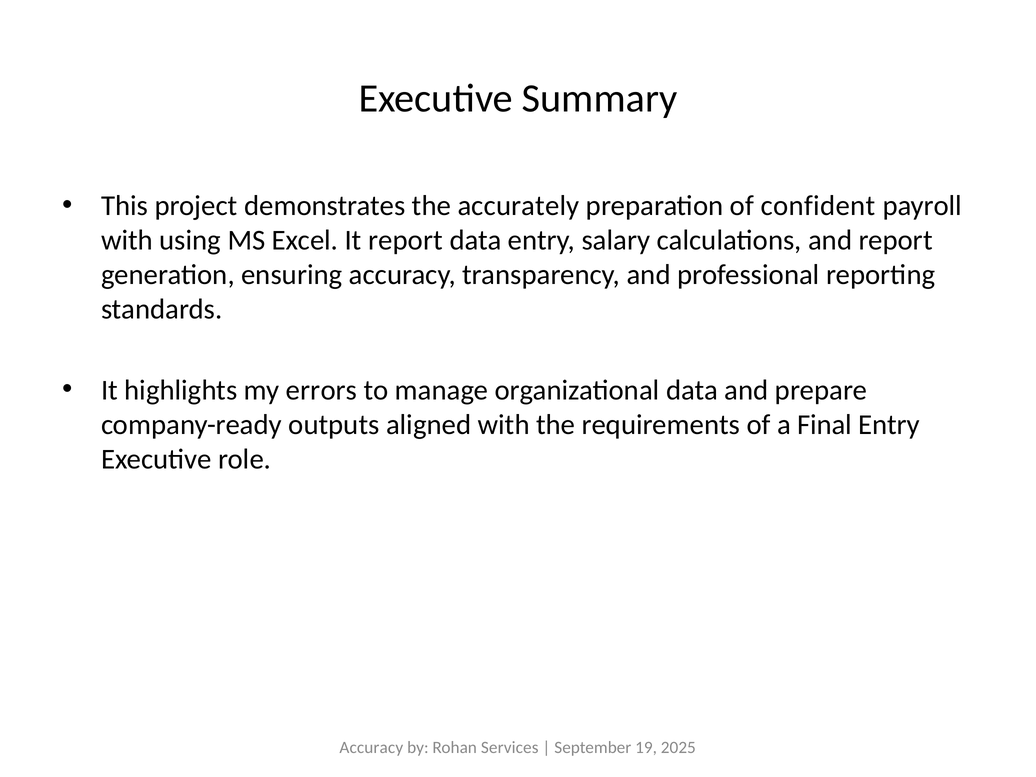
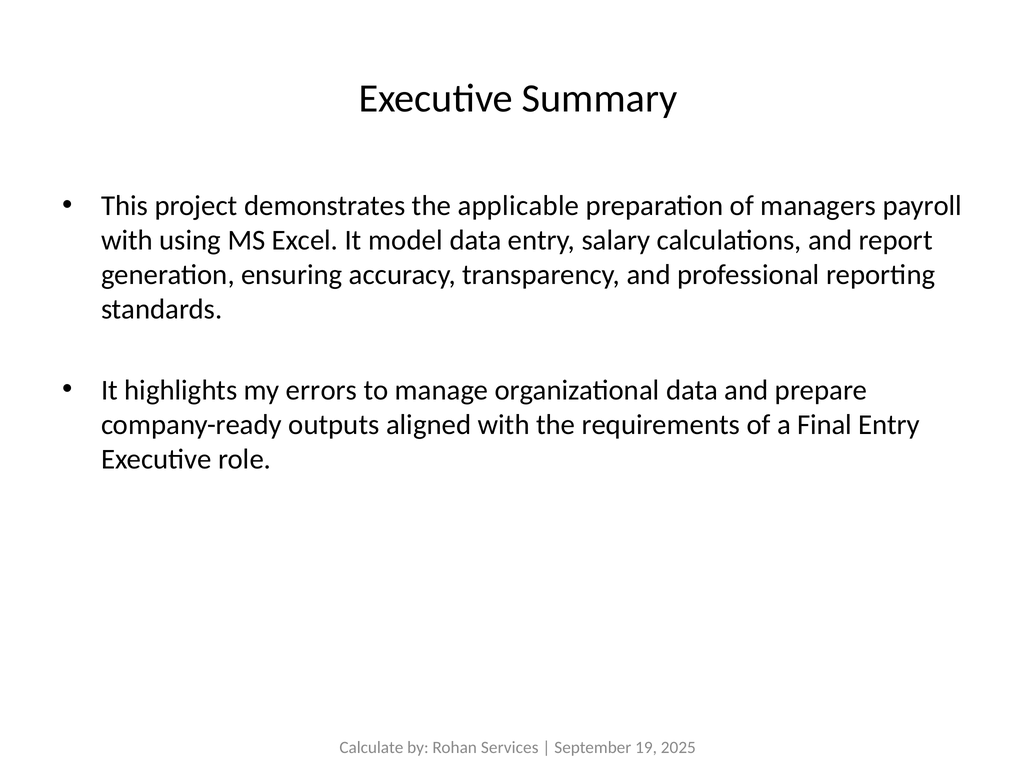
accurately: accurately -> applicable (518, 206)
confident: confident -> managers (818, 206)
It report: report -> model (405, 240)
Accuracy: Accuracy -> Calculate (371, 748)
